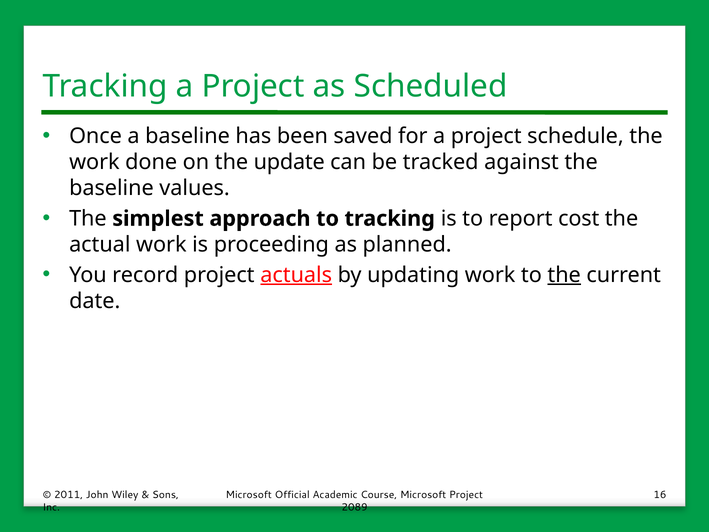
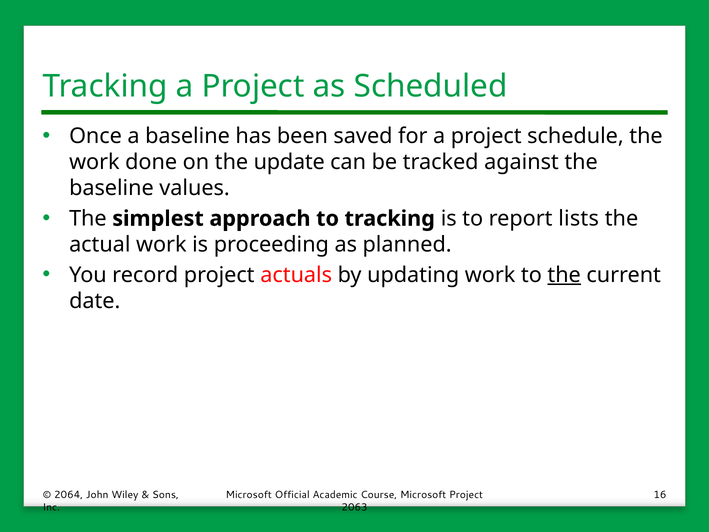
cost: cost -> lists (579, 219)
actuals underline: present -> none (296, 275)
2011: 2011 -> 2064 (69, 495)
2089: 2089 -> 2063 (355, 507)
